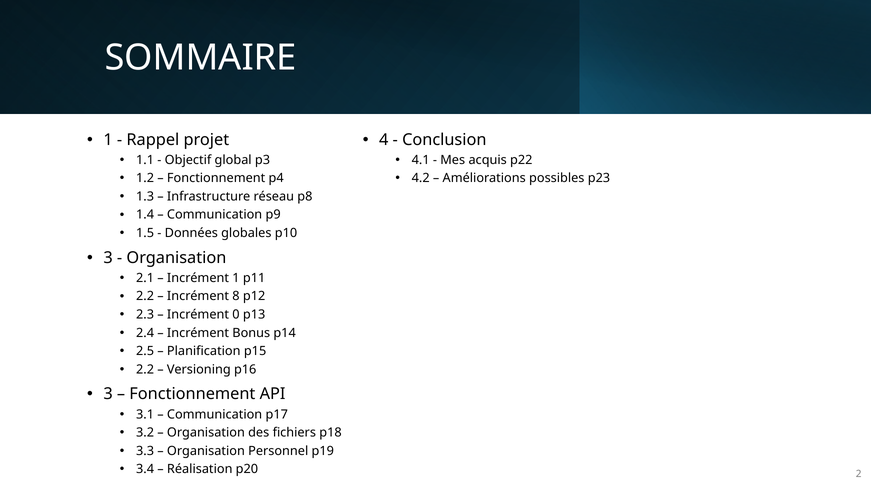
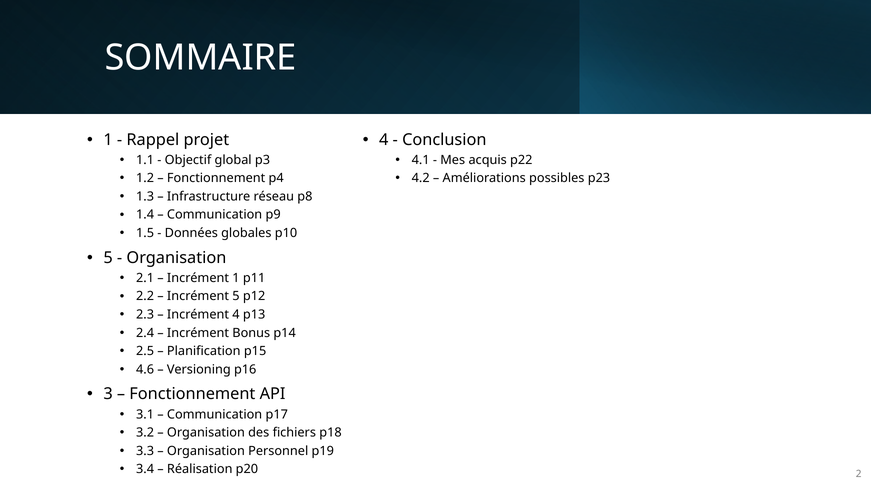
3: 3 -> 5 (108, 258)
Incrément 8: 8 -> 5 (236, 296)
Incrément 0: 0 -> 4 (236, 315)
2.2: 2.2 -> 4.6 (145, 369)
